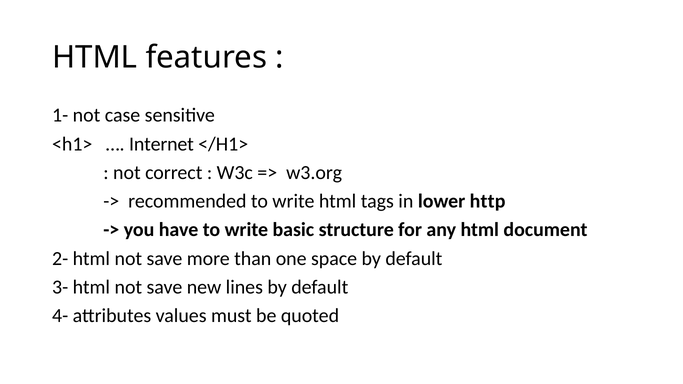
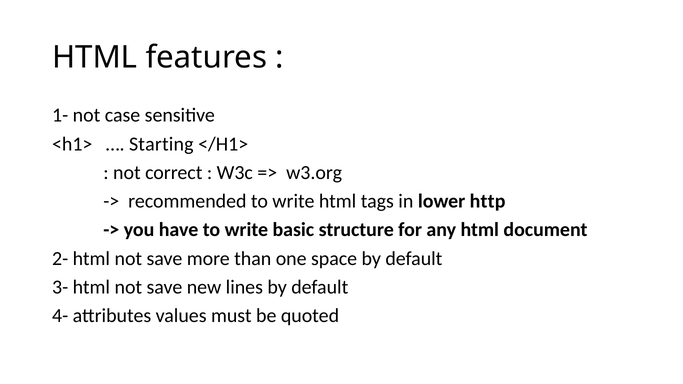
Internet: Internet -> Starting (161, 144)
